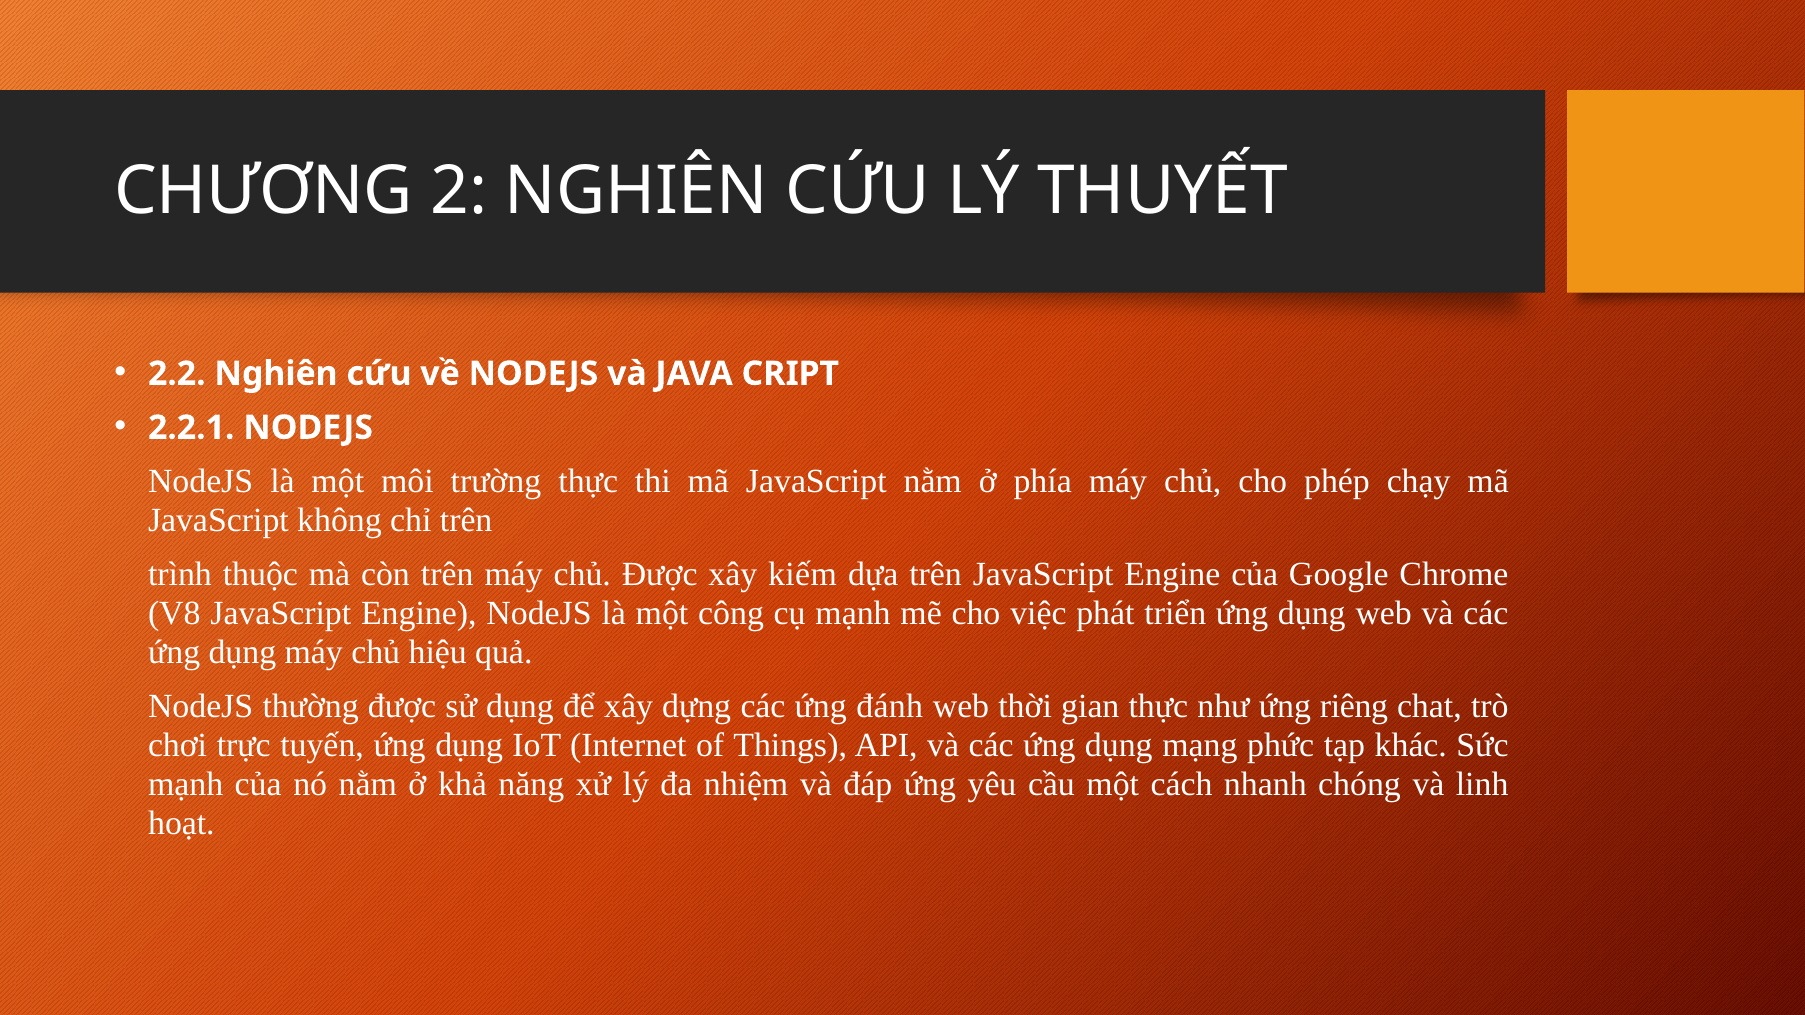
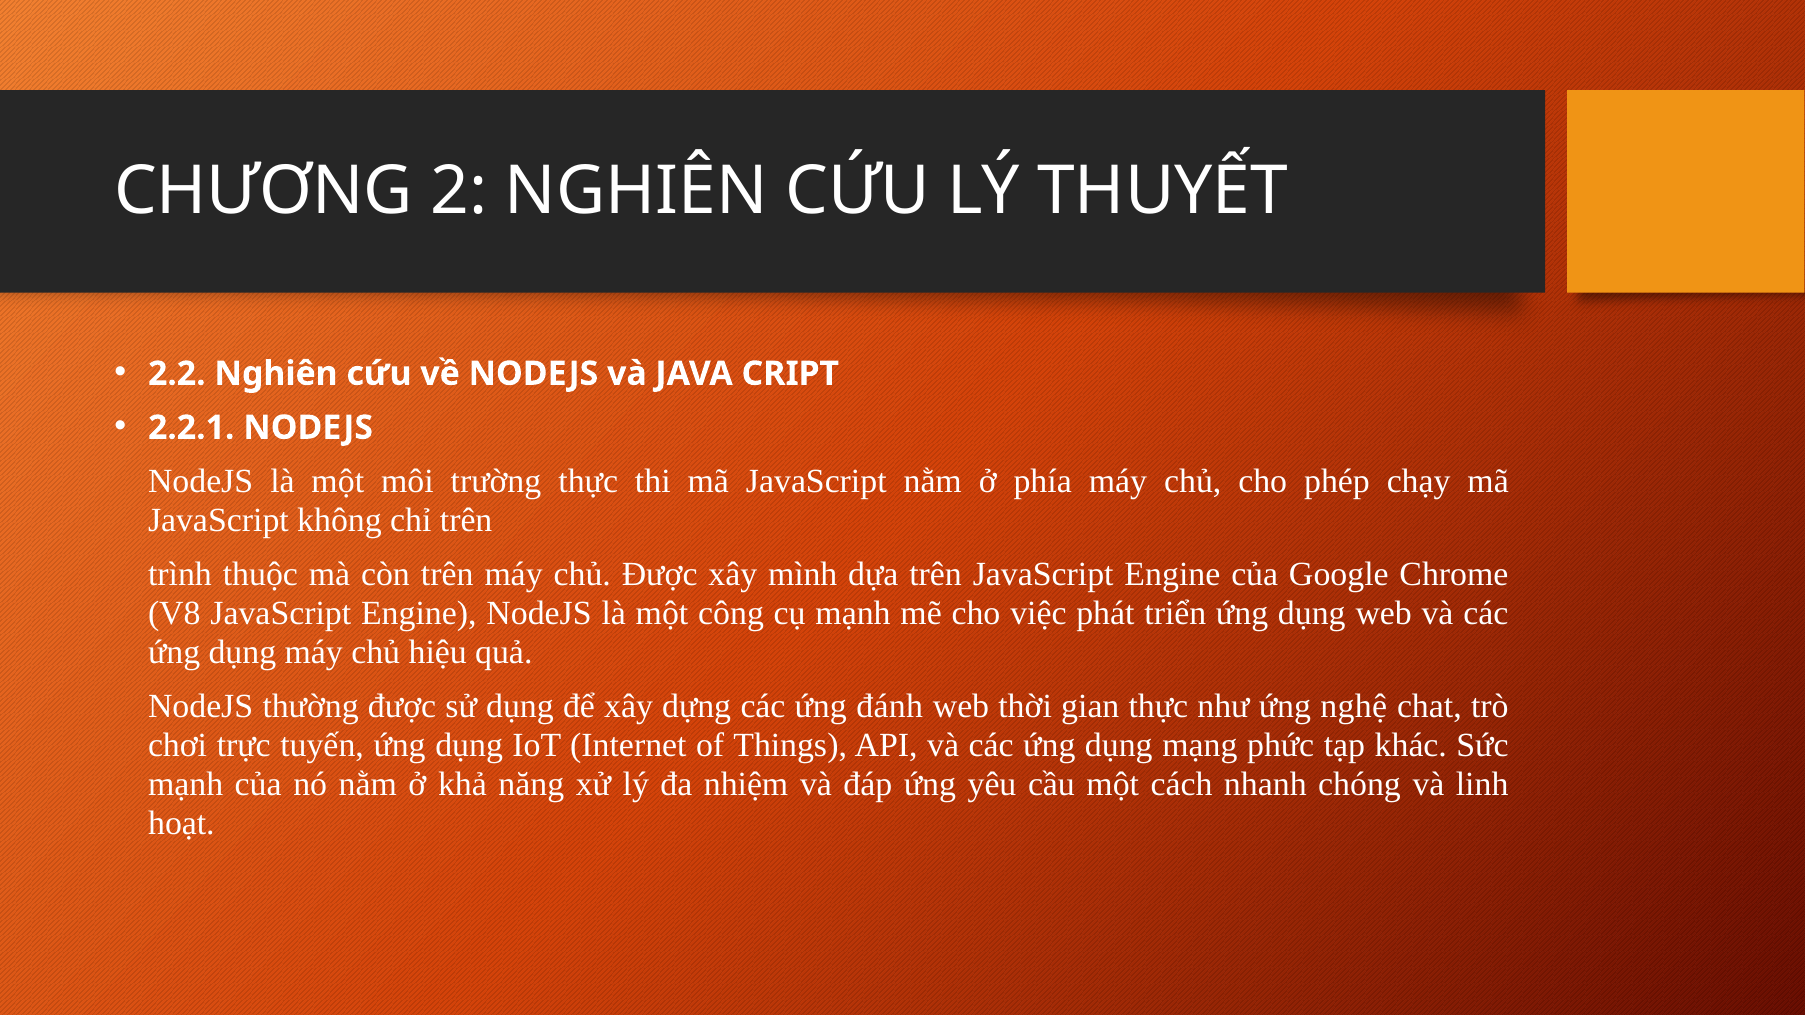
kiếm: kiếm -> mình (803, 575)
riêng: riêng -> nghệ (1354, 707)
